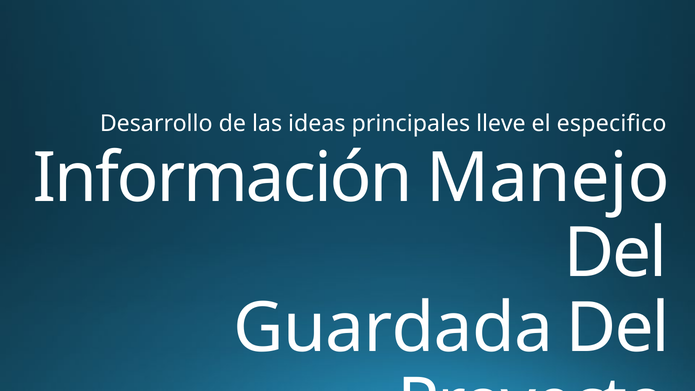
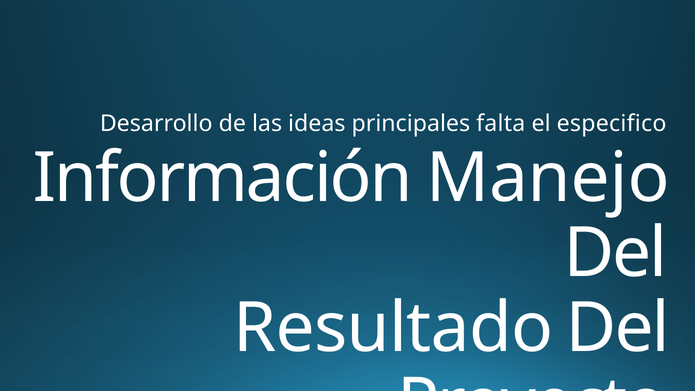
lleve: lleve -> falta (501, 123)
Guardada: Guardada -> Resultado (393, 328)
